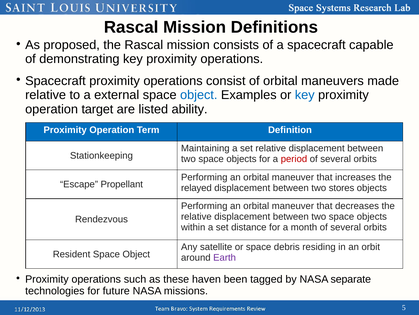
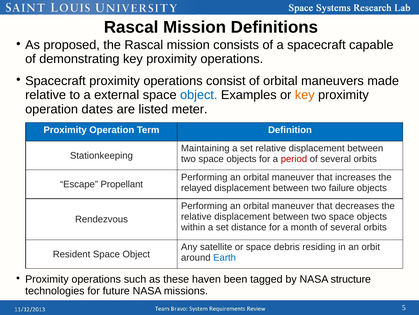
key colour: blue -> orange (305, 95)
target: target -> dates (97, 109)
ability: ability -> meter (190, 109)
stores: stores -> failure (342, 188)
Earth colour: purple -> blue (225, 257)
separate: separate -> structure (351, 279)
